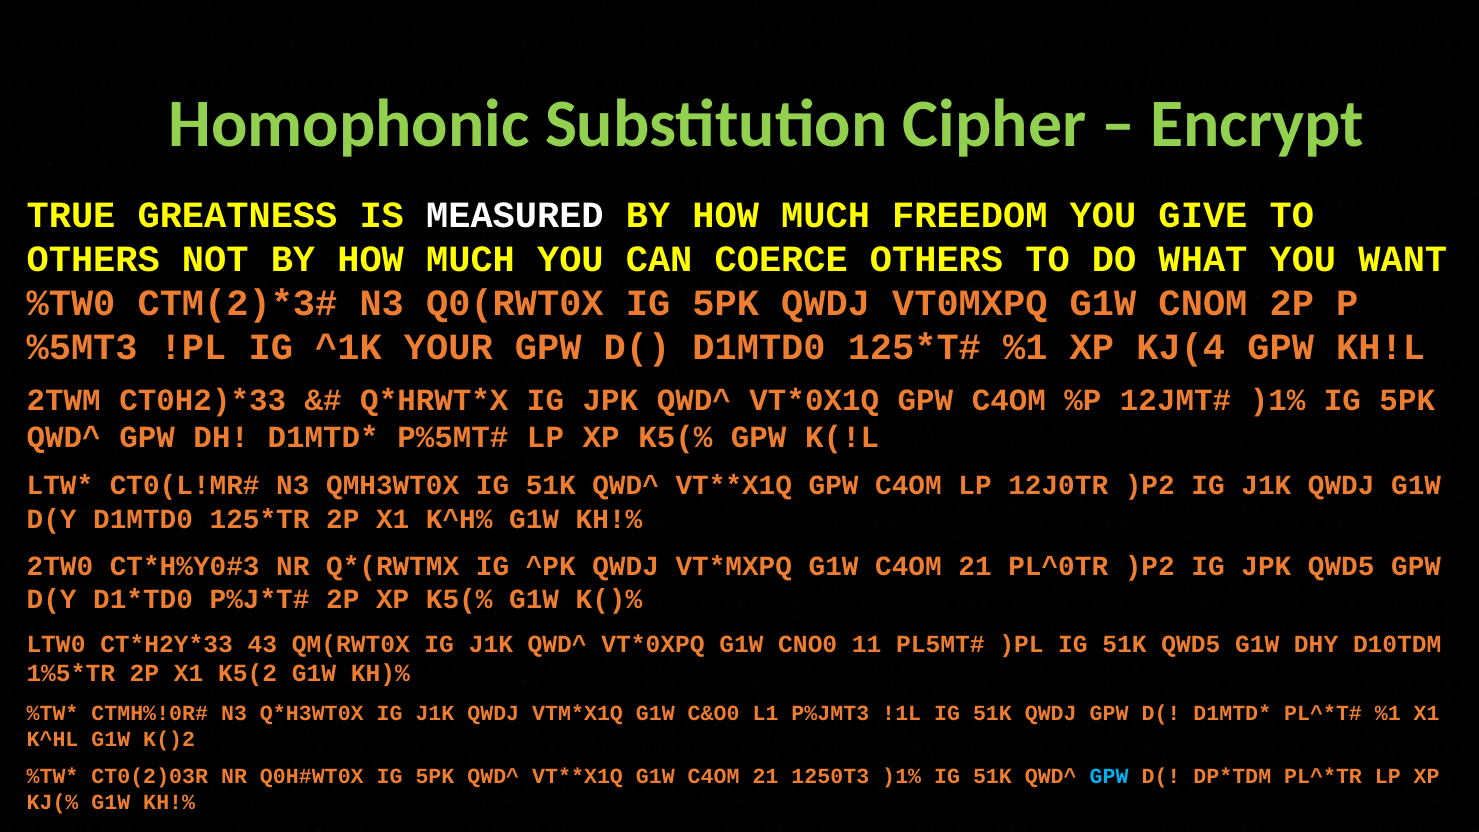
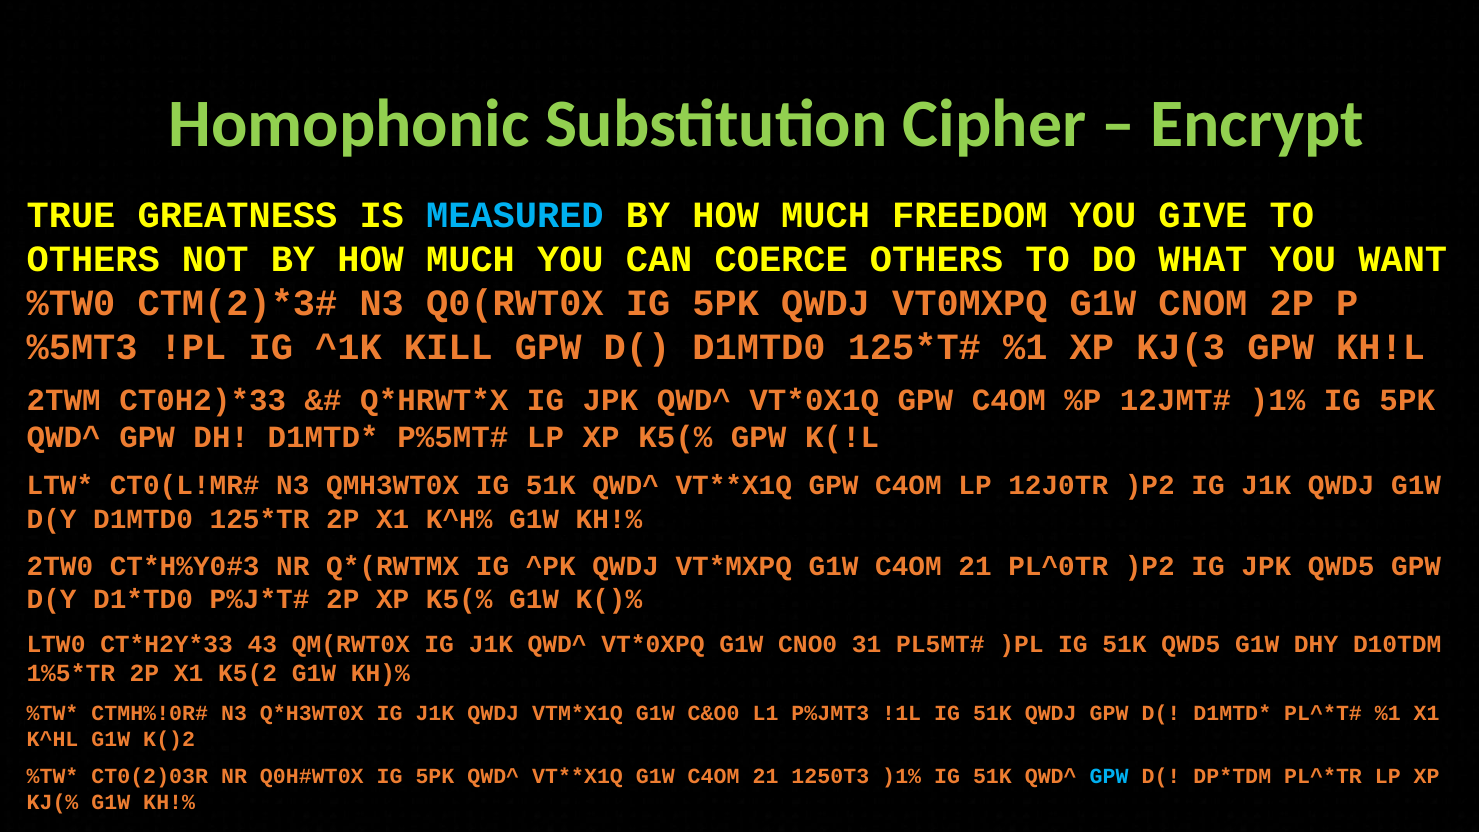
MEASURED colour: white -> light blue (515, 215)
YOUR: YOUR -> KILL (448, 348)
KJ(4: KJ(4 -> KJ(3 (1181, 348)
11: 11 -> 31 (867, 644)
